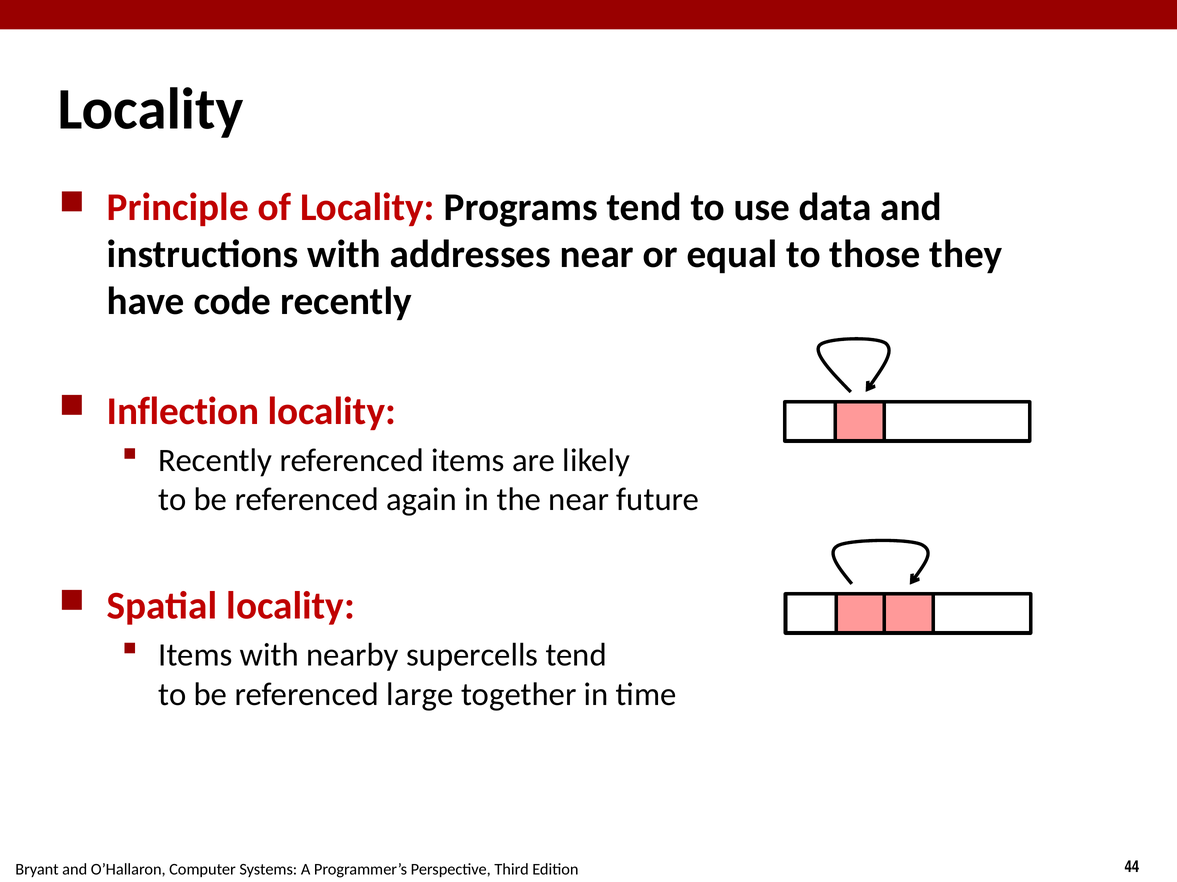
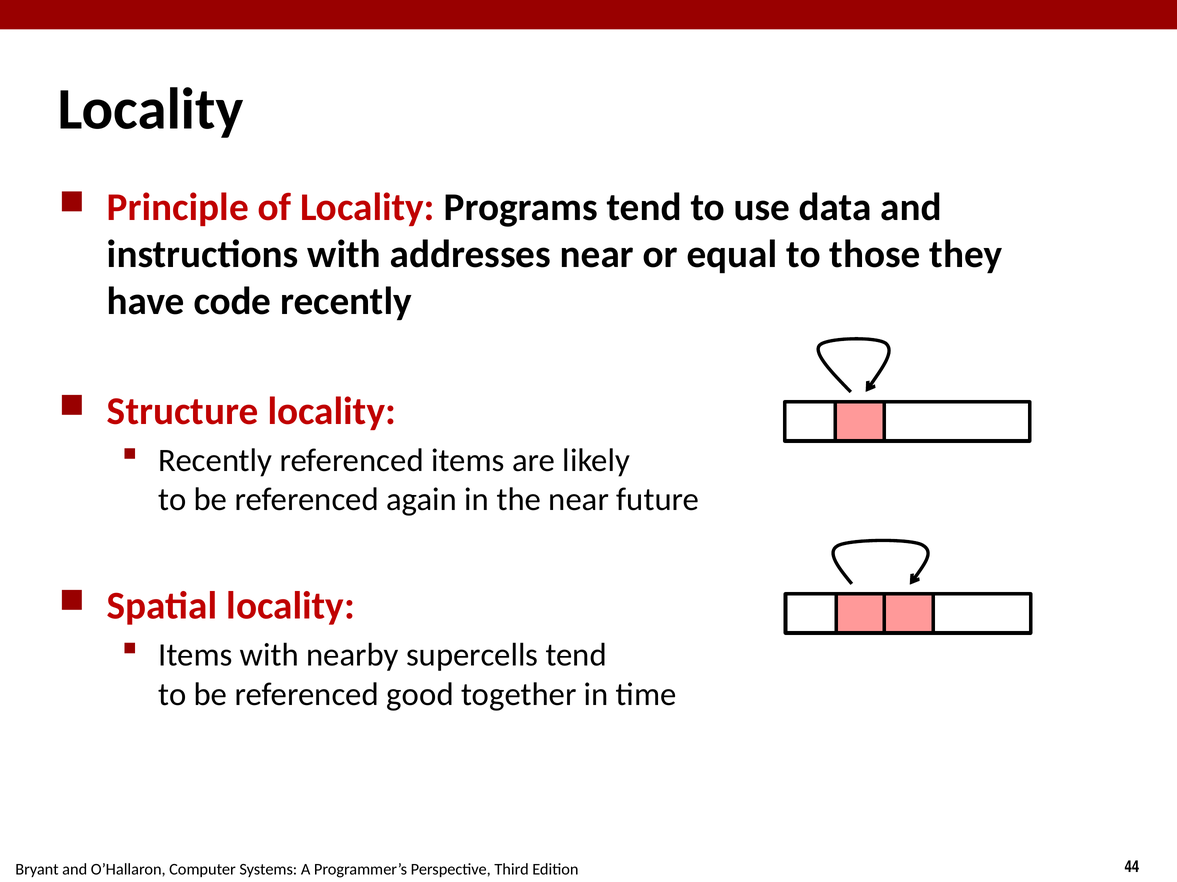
Inflection: Inflection -> Structure (183, 412)
large: large -> good (420, 695)
